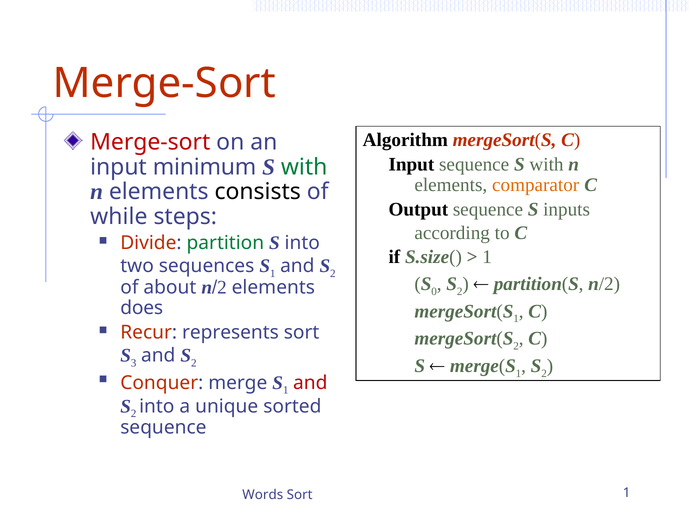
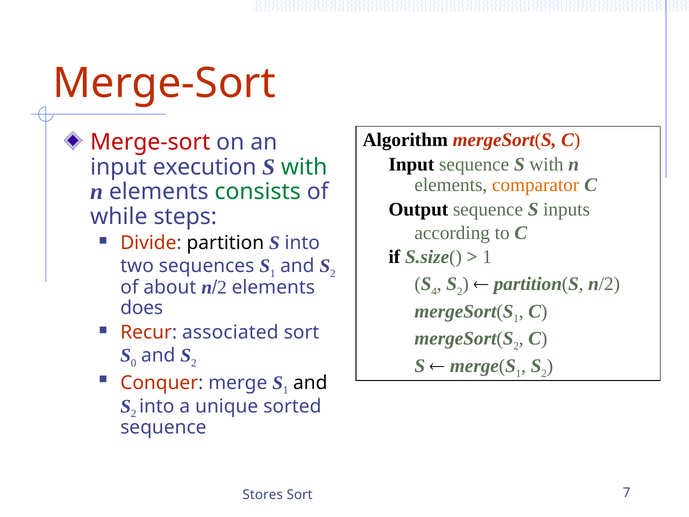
minimum: minimum -> execution (205, 167)
consists colour: black -> green (258, 192)
partition colour: green -> black (225, 243)
0: 0 -> 4 (434, 291)
represents: represents -> associated (230, 332)
3: 3 -> 0 (134, 363)
and colour: red -> black (310, 383)
Words: Words -> Stores (263, 495)
Sort 1: 1 -> 7 (627, 493)
